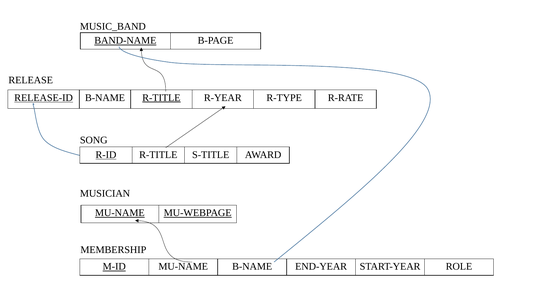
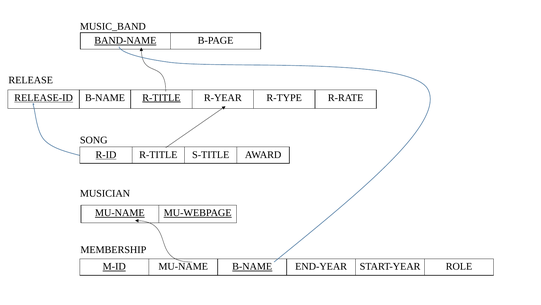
B-NAME underline: none -> present (252, 266)
